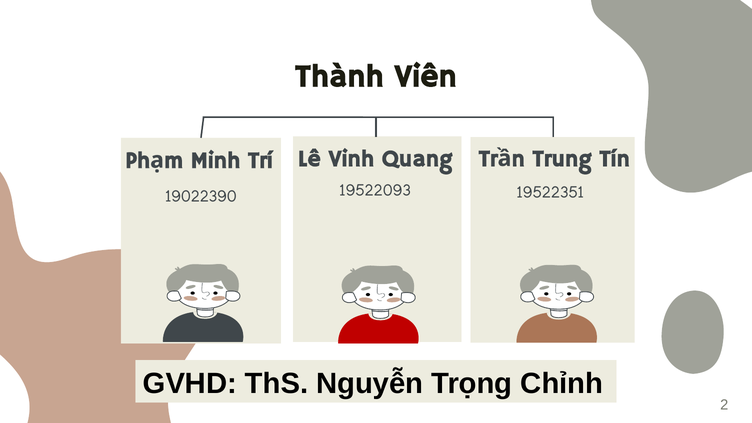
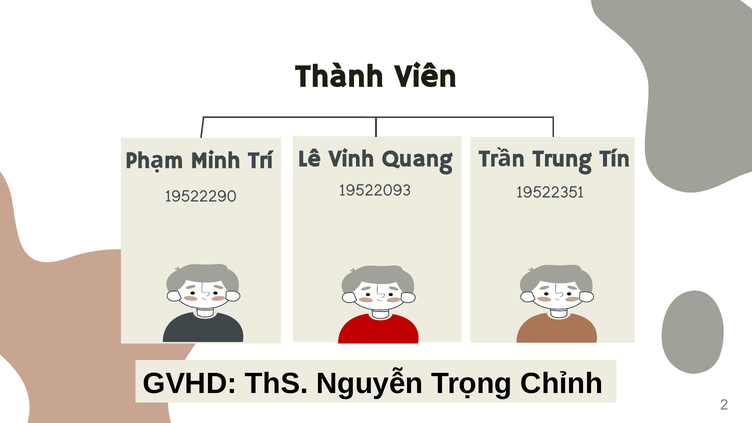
19022390: 19022390 -> 19522290 (201, 196)
